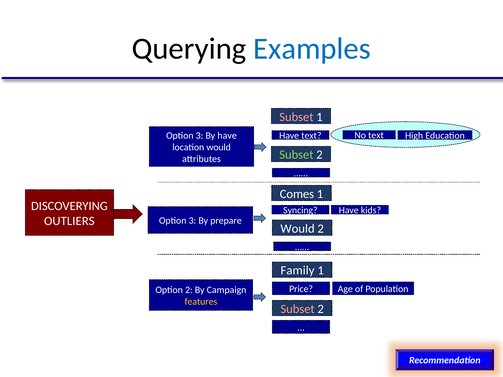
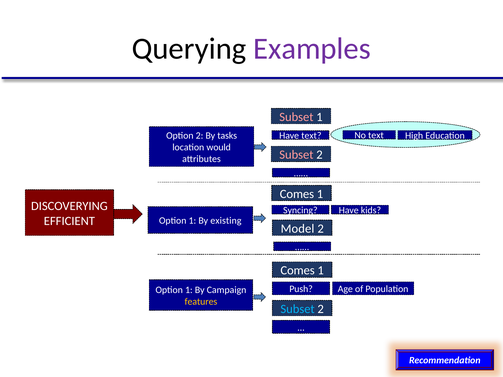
Examples colour: blue -> purple (312, 49)
3: 3 -> 2 (200, 136)
By have: have -> tasks (227, 136)
Subset colour: light green -> pink (296, 155)
OUTLIERS: OUTLIERS -> EFFICIENT (69, 221)
3: 3 -> 1 (192, 221)
prepare: prepare -> existing (226, 221)
Would: Would -> Model (298, 229)
Family: Family -> Comes (298, 271)
Price: Price -> Push (301, 289)
2: 2 -> 1 (189, 290)
Subset colour: pink -> light blue (298, 309)
